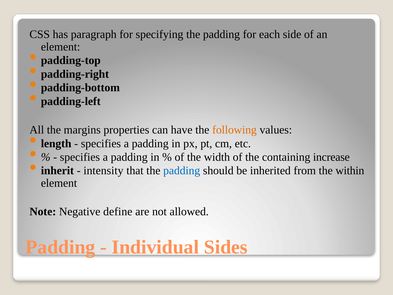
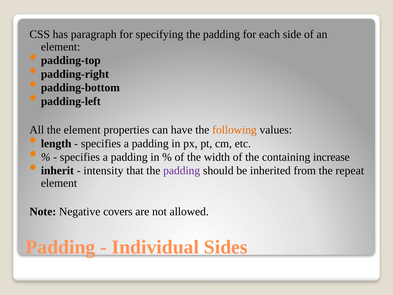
the margins: margins -> element (82, 130)
padding colour: blue -> purple (182, 171)
within: within -> repeat (350, 171)
define: define -> covers (118, 212)
